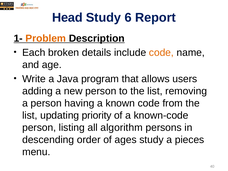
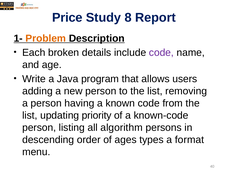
Head: Head -> Price (67, 18)
6: 6 -> 8 (128, 18)
code colour: orange -> purple (161, 53)
ages study: study -> types (152, 140)
pieces: pieces -> format (190, 140)
